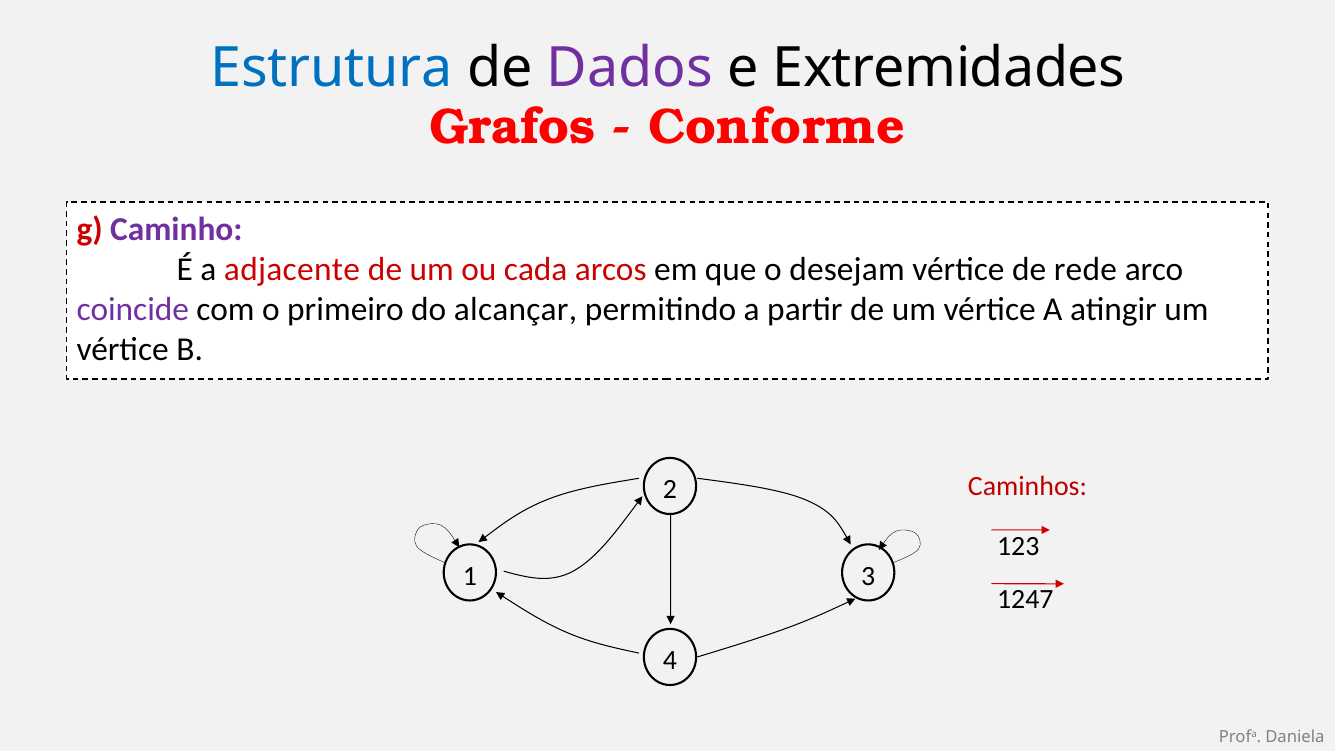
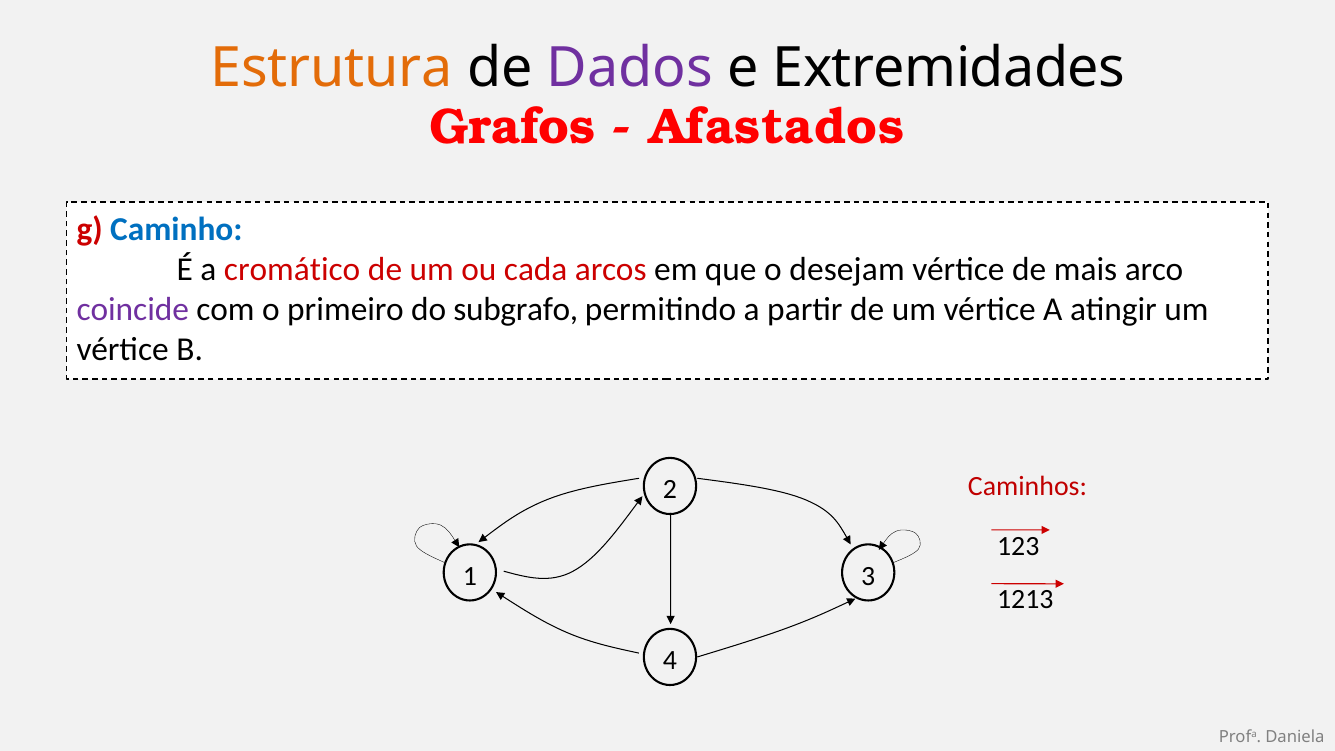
Estrutura colour: blue -> orange (332, 68)
Conforme: Conforme -> Afastados (777, 127)
Caminho colour: purple -> blue (176, 229)
adjacente: adjacente -> cromático (292, 269)
rede: rede -> mais (1086, 269)
alcançar: alcançar -> subgrafo (516, 309)
1247: 1247 -> 1213 (1025, 599)
